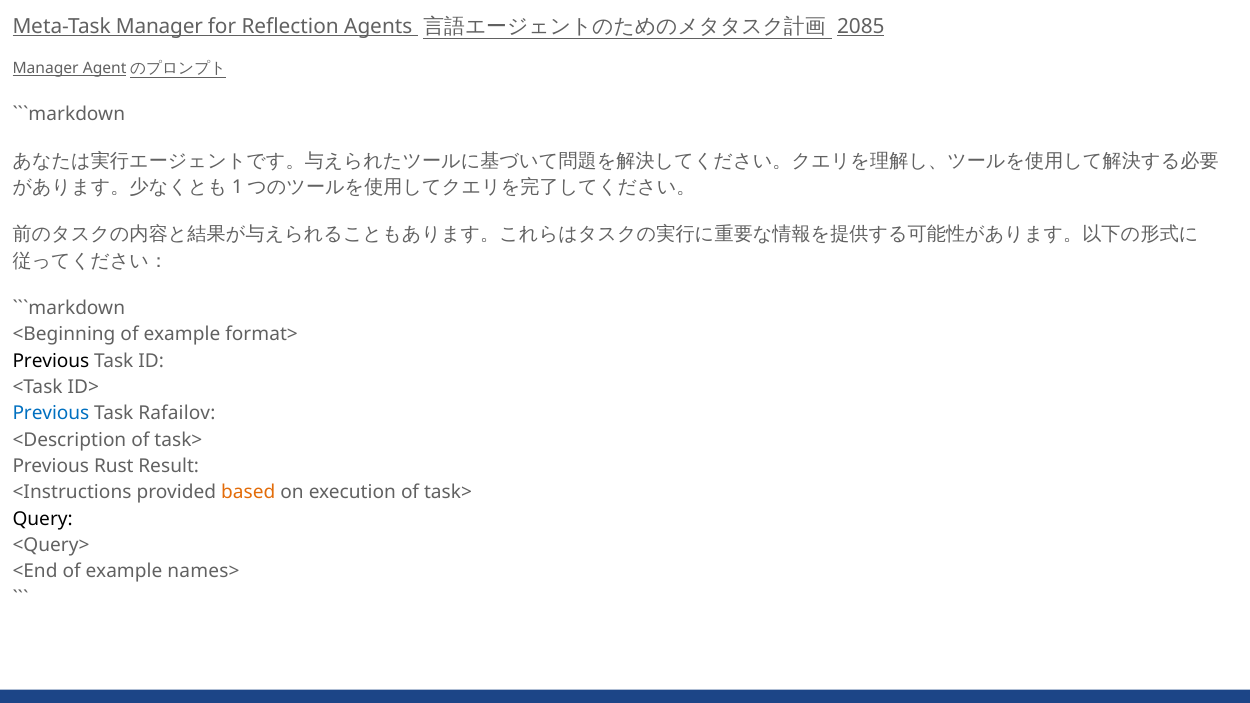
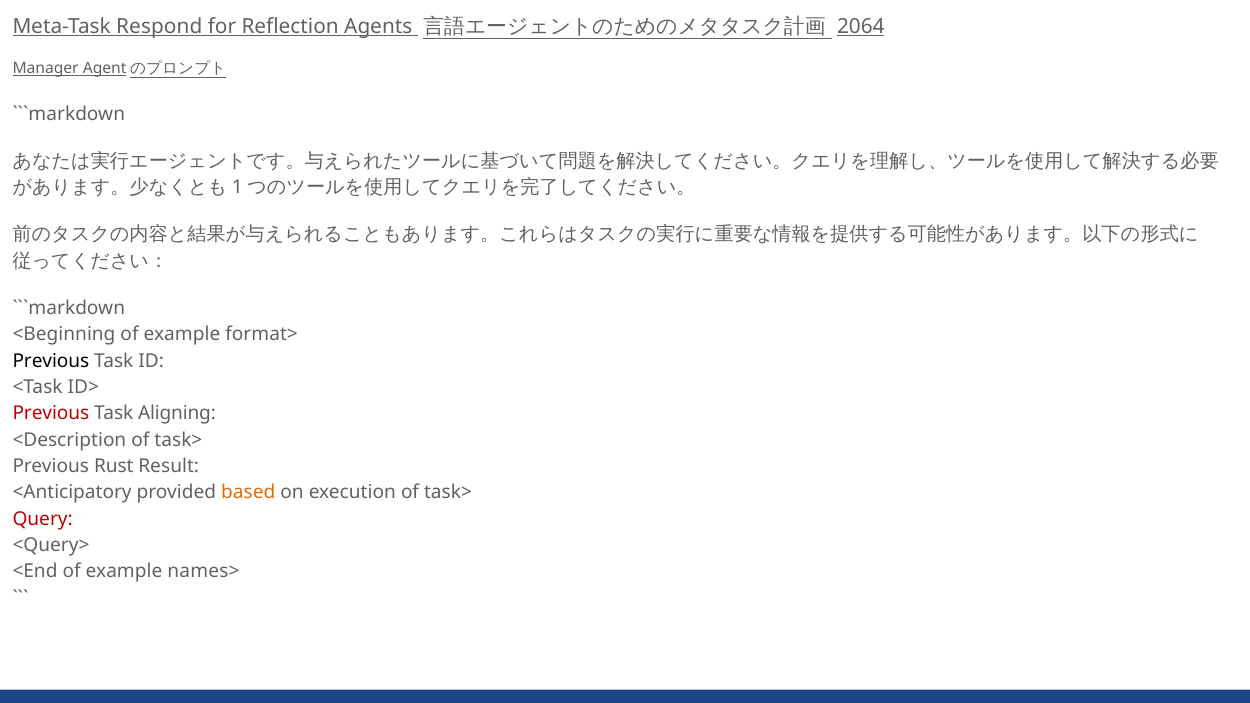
Meta-Task Manager: Manager -> Respond (159, 26)
2085: 2085 -> 2064 (861, 26)
Previous colour: blue -> red (51, 414)
Rafailov: Rafailov -> Aligning (177, 414)
<Instructions: <Instructions -> <Anticipatory (72, 493)
Query colour: black -> red (43, 519)
